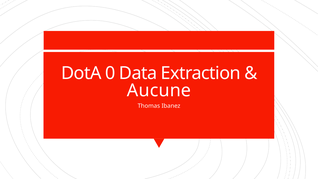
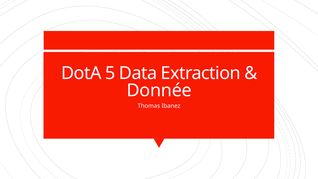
0: 0 -> 5 (110, 73)
Aucune: Aucune -> Donnée (159, 90)
